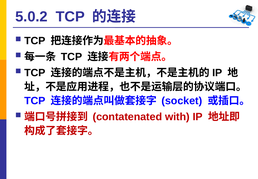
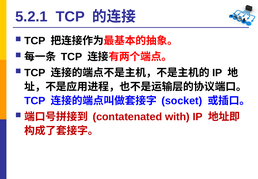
5.0.2: 5.0.2 -> 5.2.1 (31, 17)
